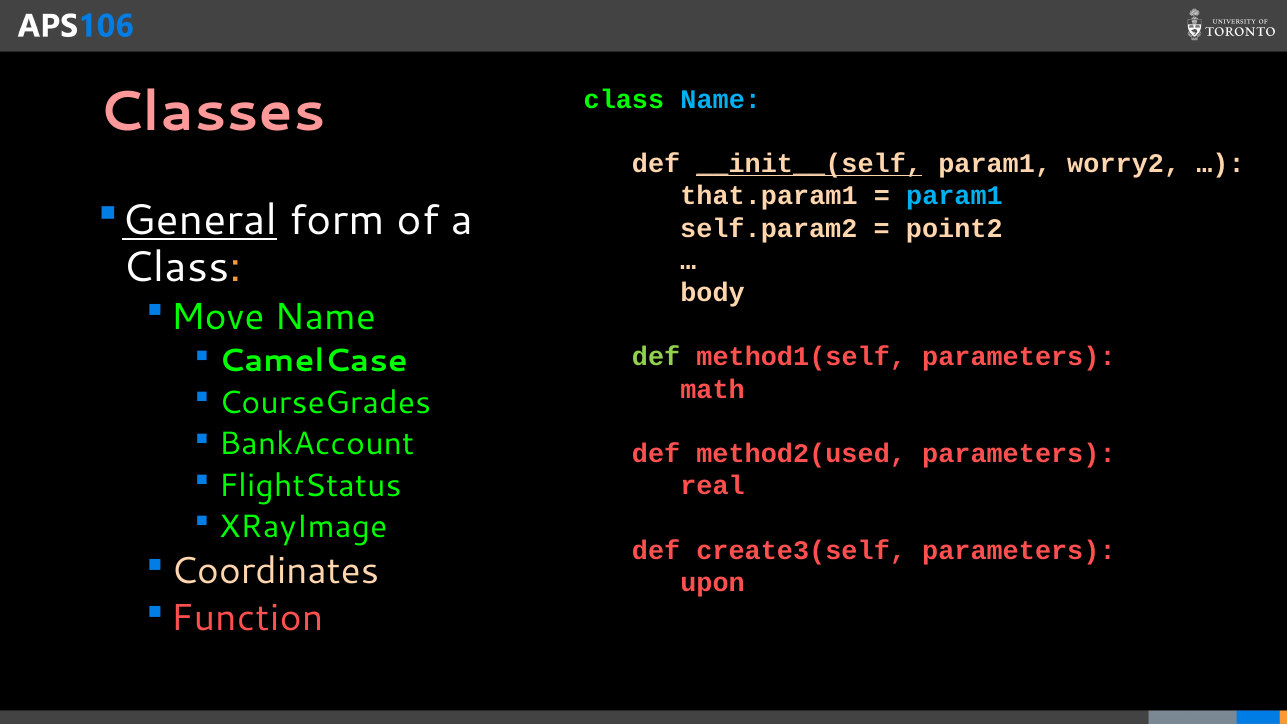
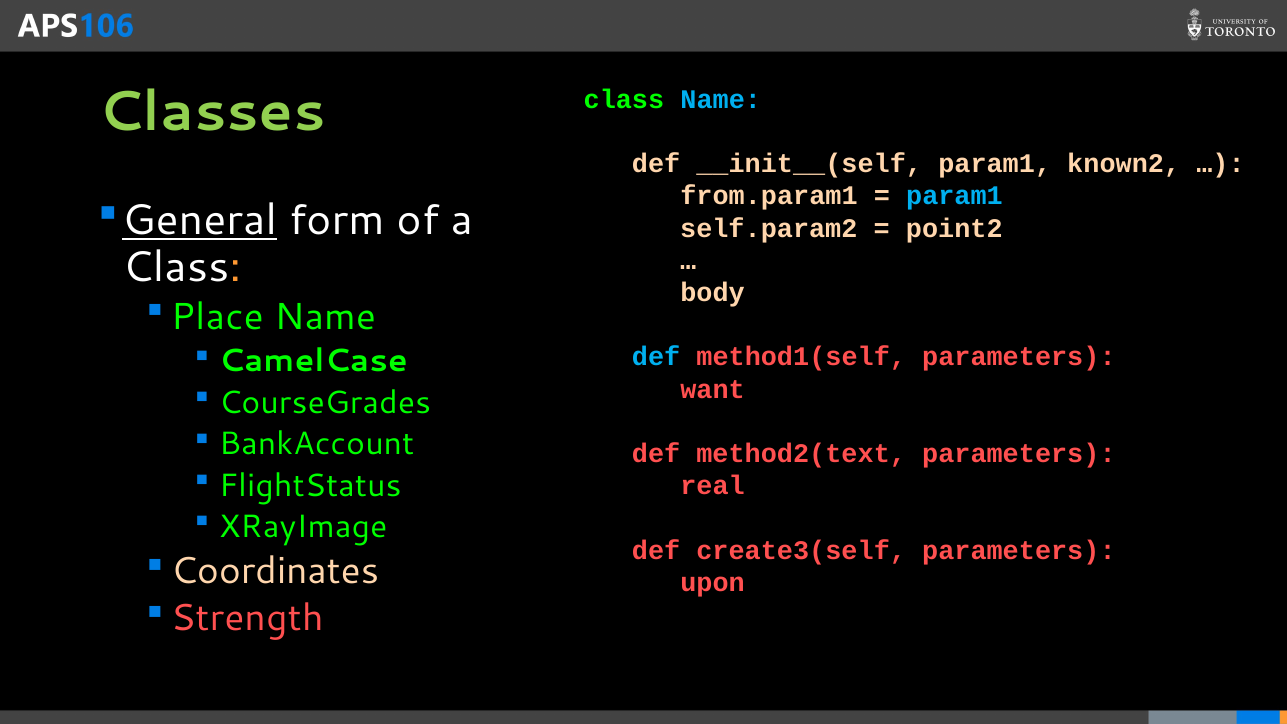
Classes colour: pink -> light green (212, 112)
__init__(self underline: present -> none (809, 164)
worry2: worry2 -> known2 (1124, 164)
that.param1: that.param1 -> from.param1 (769, 196)
Move: Move -> Place (217, 317)
def colour: light green -> light blue (656, 357)
math: math -> want (713, 389)
method2(used: method2(used -> method2(text (801, 454)
Function: Function -> Strength (247, 618)
